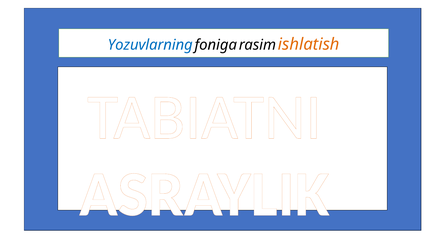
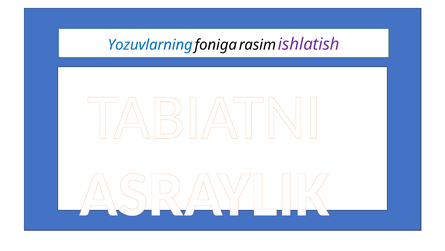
ishlatish colour: orange -> purple (309, 44)
